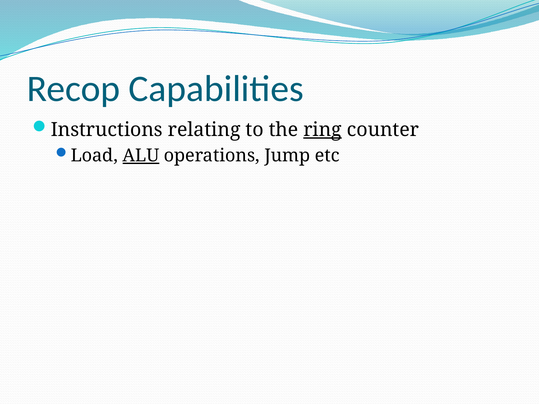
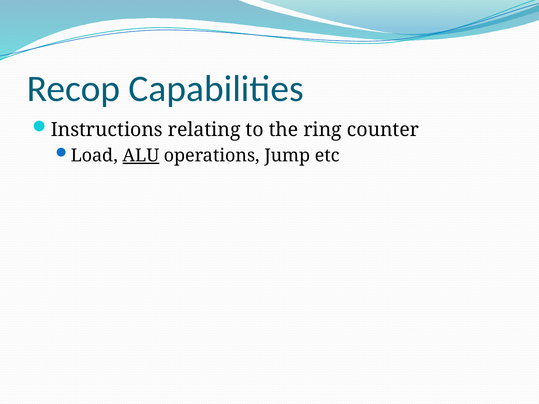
ring underline: present -> none (323, 130)
